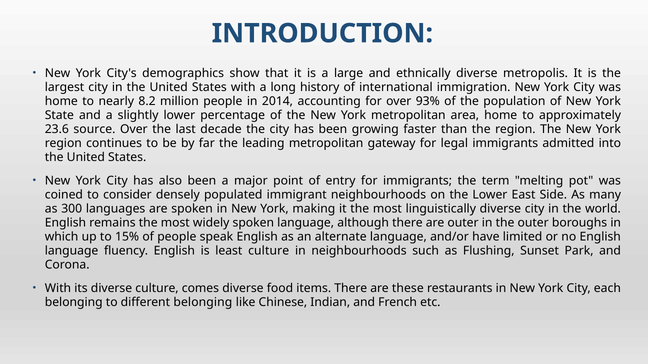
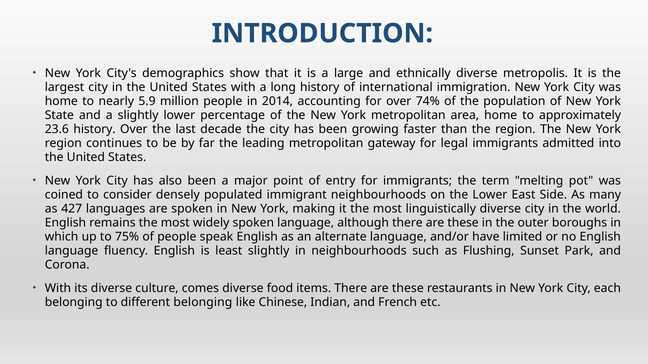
8.2: 8.2 -> 5.9 (147, 102)
93%: 93% -> 74% (428, 102)
23.6 source: source -> history (95, 130)
300: 300 -> 427 (72, 209)
although there are outer: outer -> these (463, 223)
15%: 15% -> 75% (127, 237)
least culture: culture -> slightly (269, 251)
